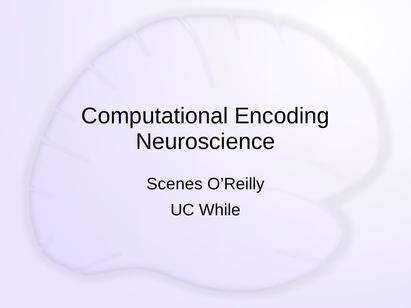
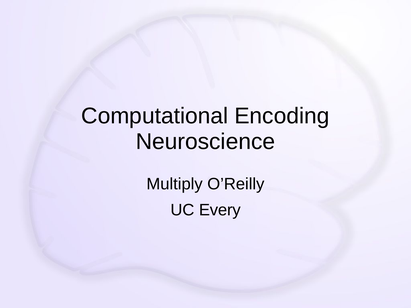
Scenes: Scenes -> Multiply (175, 184)
While: While -> Every (220, 210)
